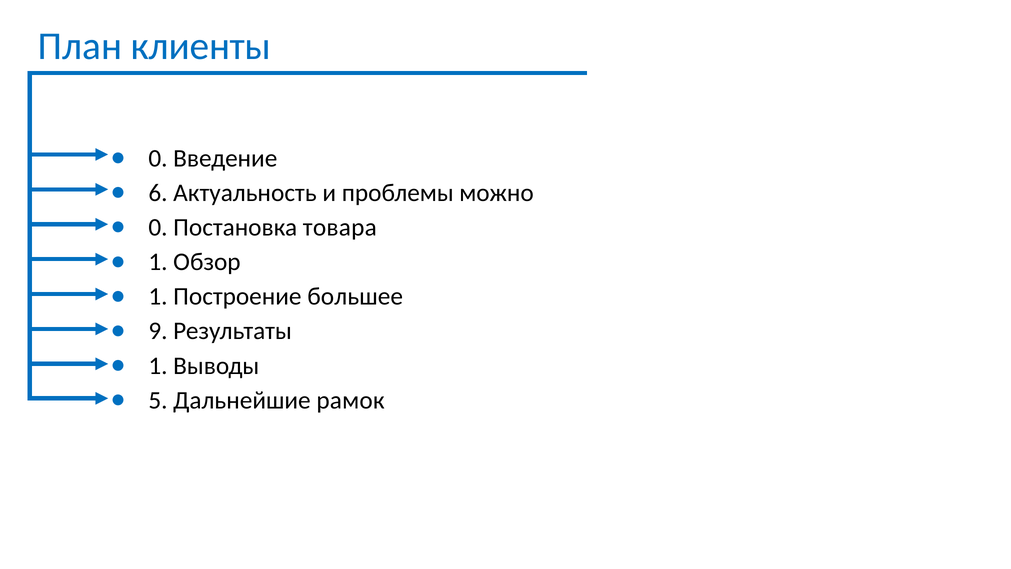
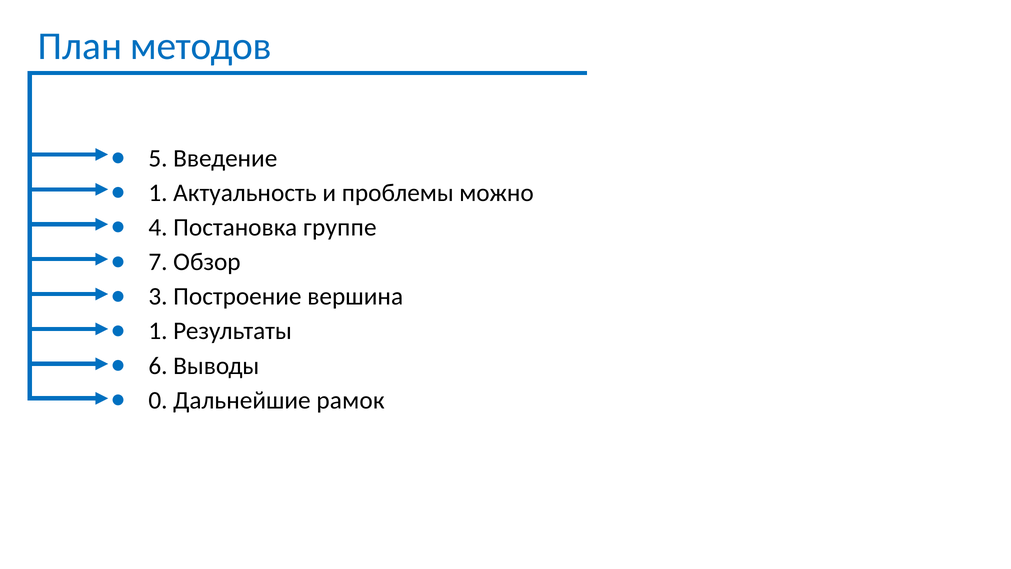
клиенты: клиенты -> методов (201, 46)
0: 0 -> 5 (158, 158)
6: 6 -> 1 (158, 193)
0: 0 -> 4 (158, 227)
товара: товара -> группе (340, 227)
1: 1 -> 7 (158, 262)
1: 1 -> 3 (158, 296)
большее: большее -> вершина (355, 296)
9: 9 -> 1 (158, 331)
1: 1 -> 6 (158, 366)
5: 5 -> 0 (158, 400)
